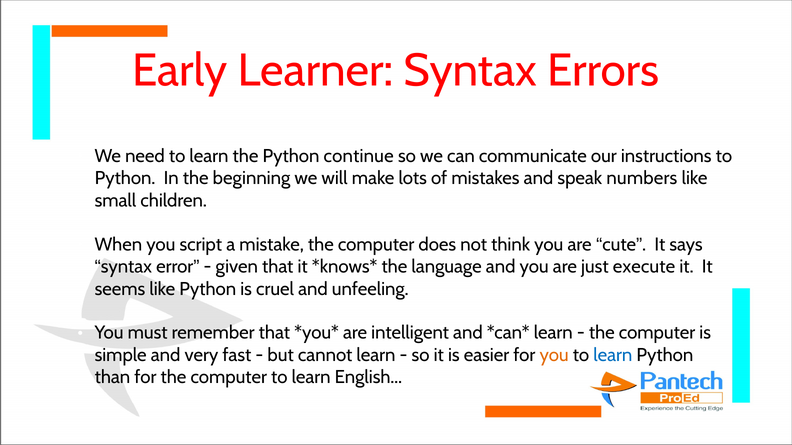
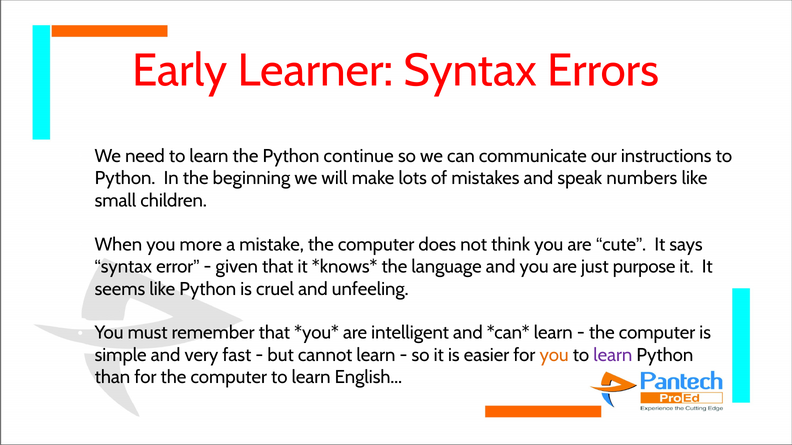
script: script -> more (201, 245)
execute: execute -> purpose (644, 267)
learn colour: blue -> purple (613, 356)
